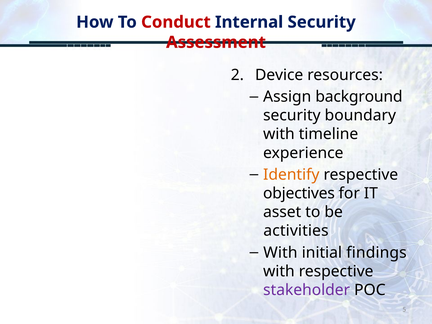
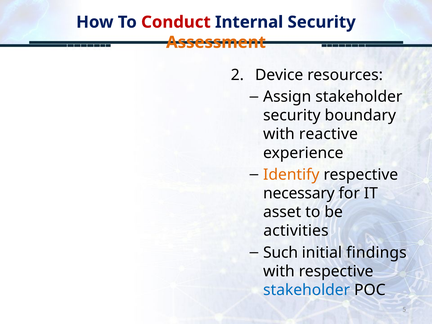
Assessment colour: red -> orange (216, 42)
Assign background: background -> stakeholder (359, 97)
timeline: timeline -> reactive (328, 134)
objectives: objectives -> necessary (299, 193)
With: With -> Such (281, 253)
stakeholder colour: purple -> blue (307, 290)
